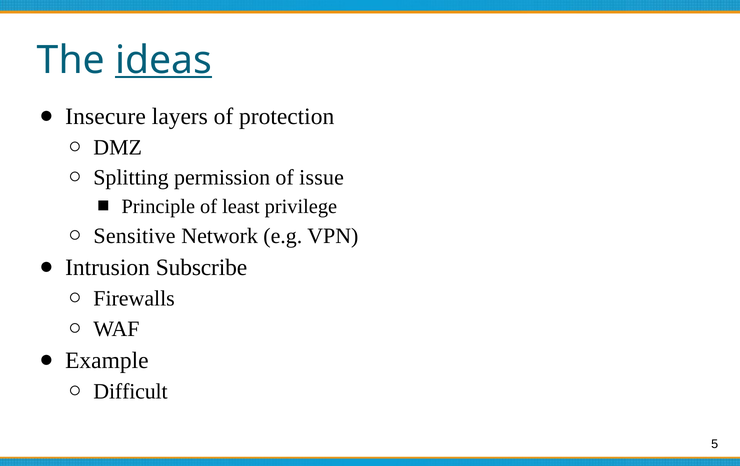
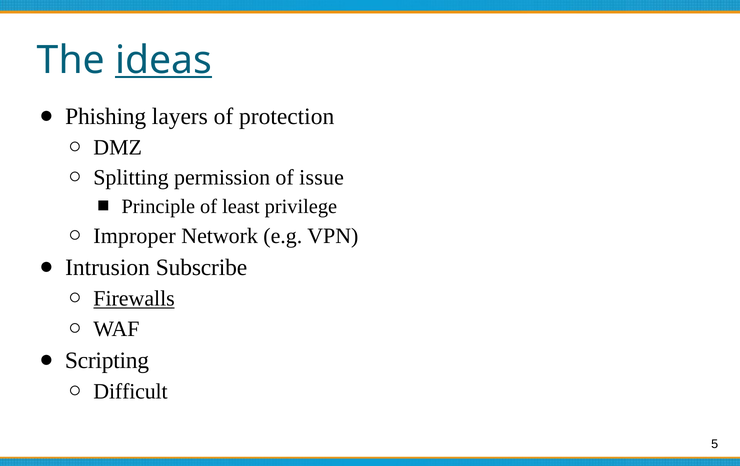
Insecure: Insecure -> Phishing (106, 116)
Sensitive: Sensitive -> Improper (135, 236)
Firewalls underline: none -> present (134, 299)
Example: Example -> Scripting (107, 361)
